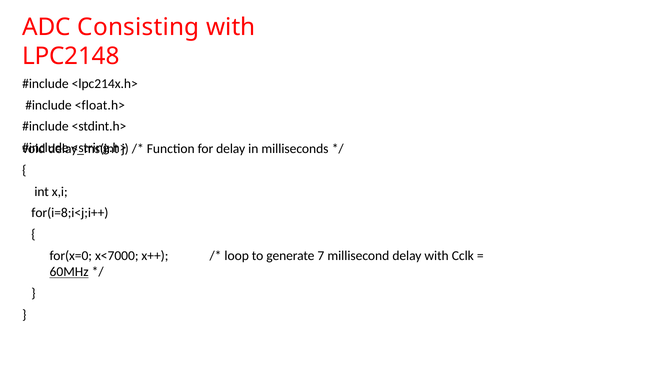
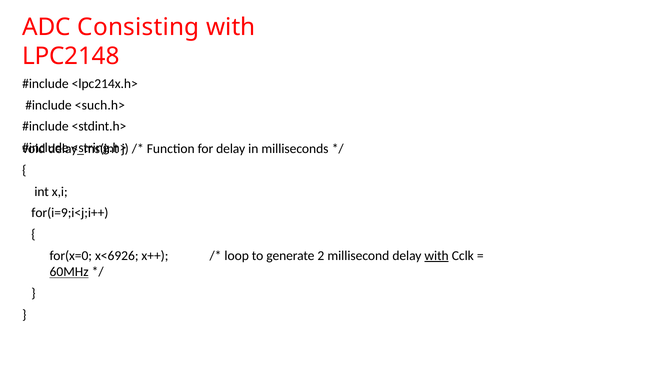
<float.h>: <float.h> -> <such.h> (100, 105)
for(i=8;i<j;i++: for(i=8;i<j;i++ -> for(i=9;i<j;i++ (70, 213)
x<7000: x<7000 -> x<6926 (117, 256)
7: 7 -> 2 (321, 256)
with underline: none -> present (437, 256)
